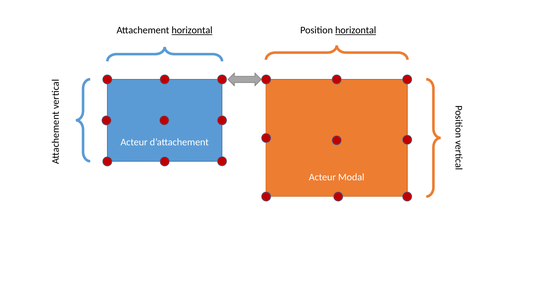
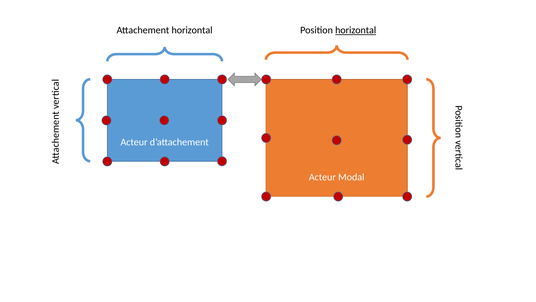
horizontal underline: present -> none (192, 30)
